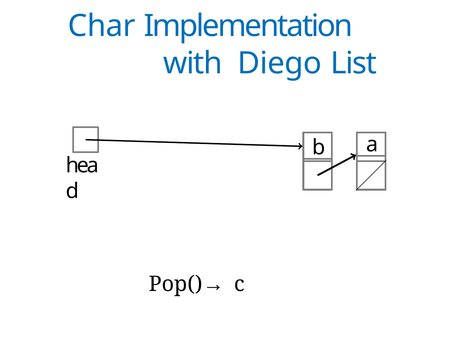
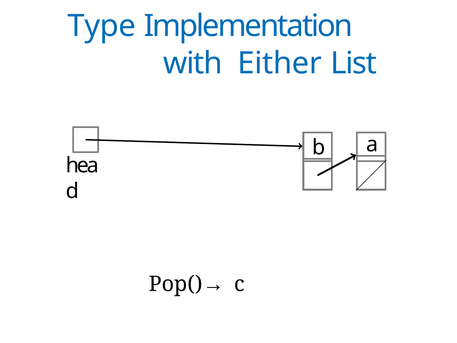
Char: Char -> Type (102, 26)
Diego: Diego -> Either (280, 63)
